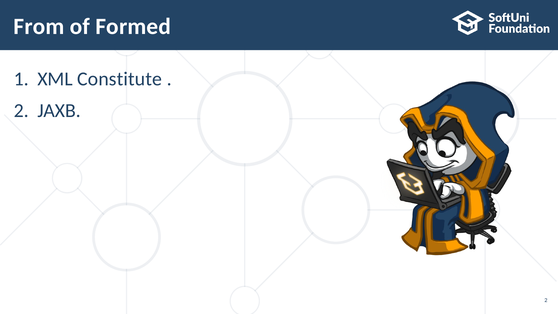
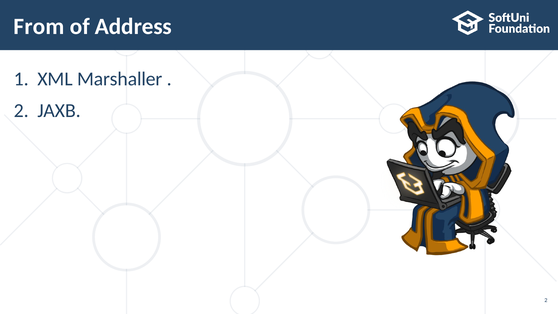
Formed: Formed -> Address (133, 26)
Constitute: Constitute -> Marshaller (120, 79)
